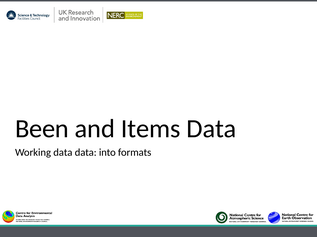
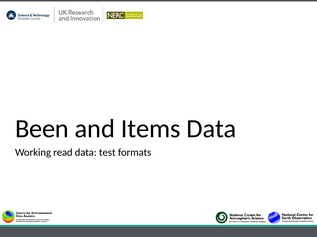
Working data: data -> read (63, 153)
into: into -> test (107, 153)
